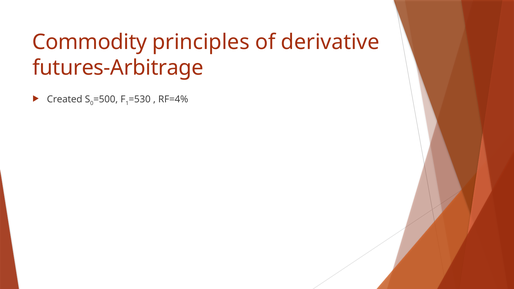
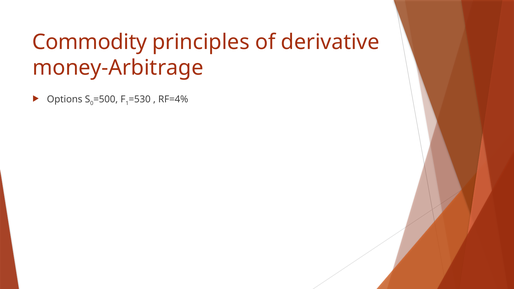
futures-Arbitrage: futures-Arbitrage -> money-Arbitrage (118, 68)
Created: Created -> Options (65, 99)
